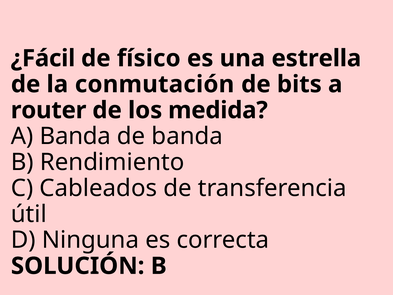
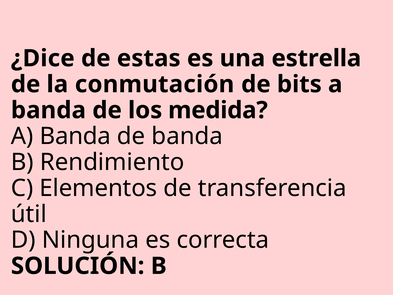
¿Fácil: ¿Fácil -> ¿Dice (43, 58)
físico: físico -> estas (149, 58)
router: router -> banda (48, 110)
Cableados: Cableados -> Elementos (98, 188)
